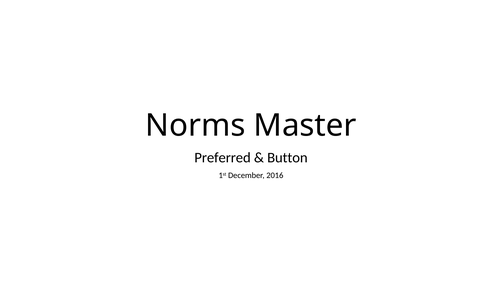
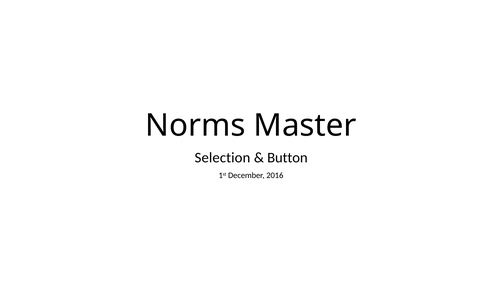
Preferred: Preferred -> Selection (222, 158)
